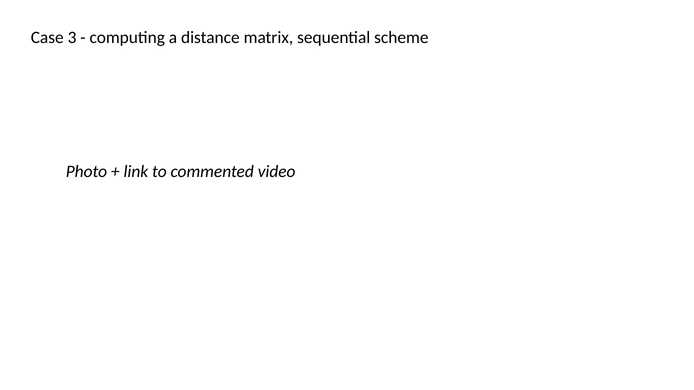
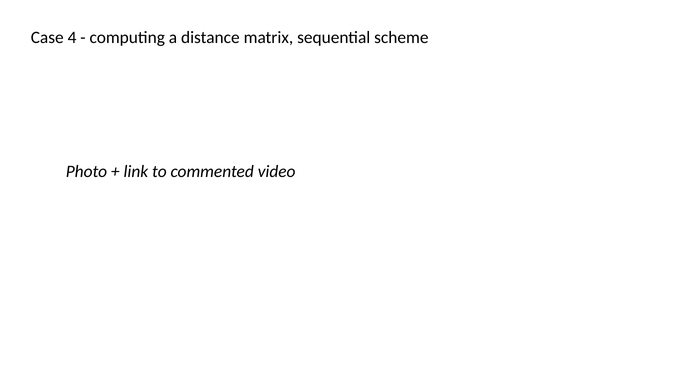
3: 3 -> 4 (72, 38)
